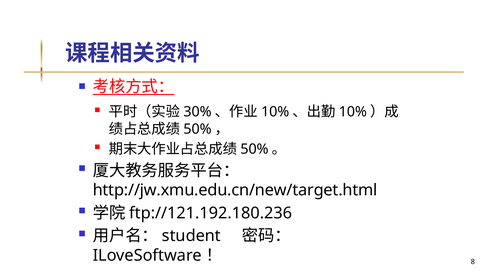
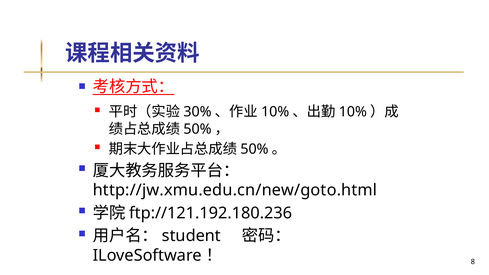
http://jw.xmu.edu.cn/new/target.html: http://jw.xmu.edu.cn/new/target.html -> http://jw.xmu.edu.cn/new/goto.html (235, 190)
